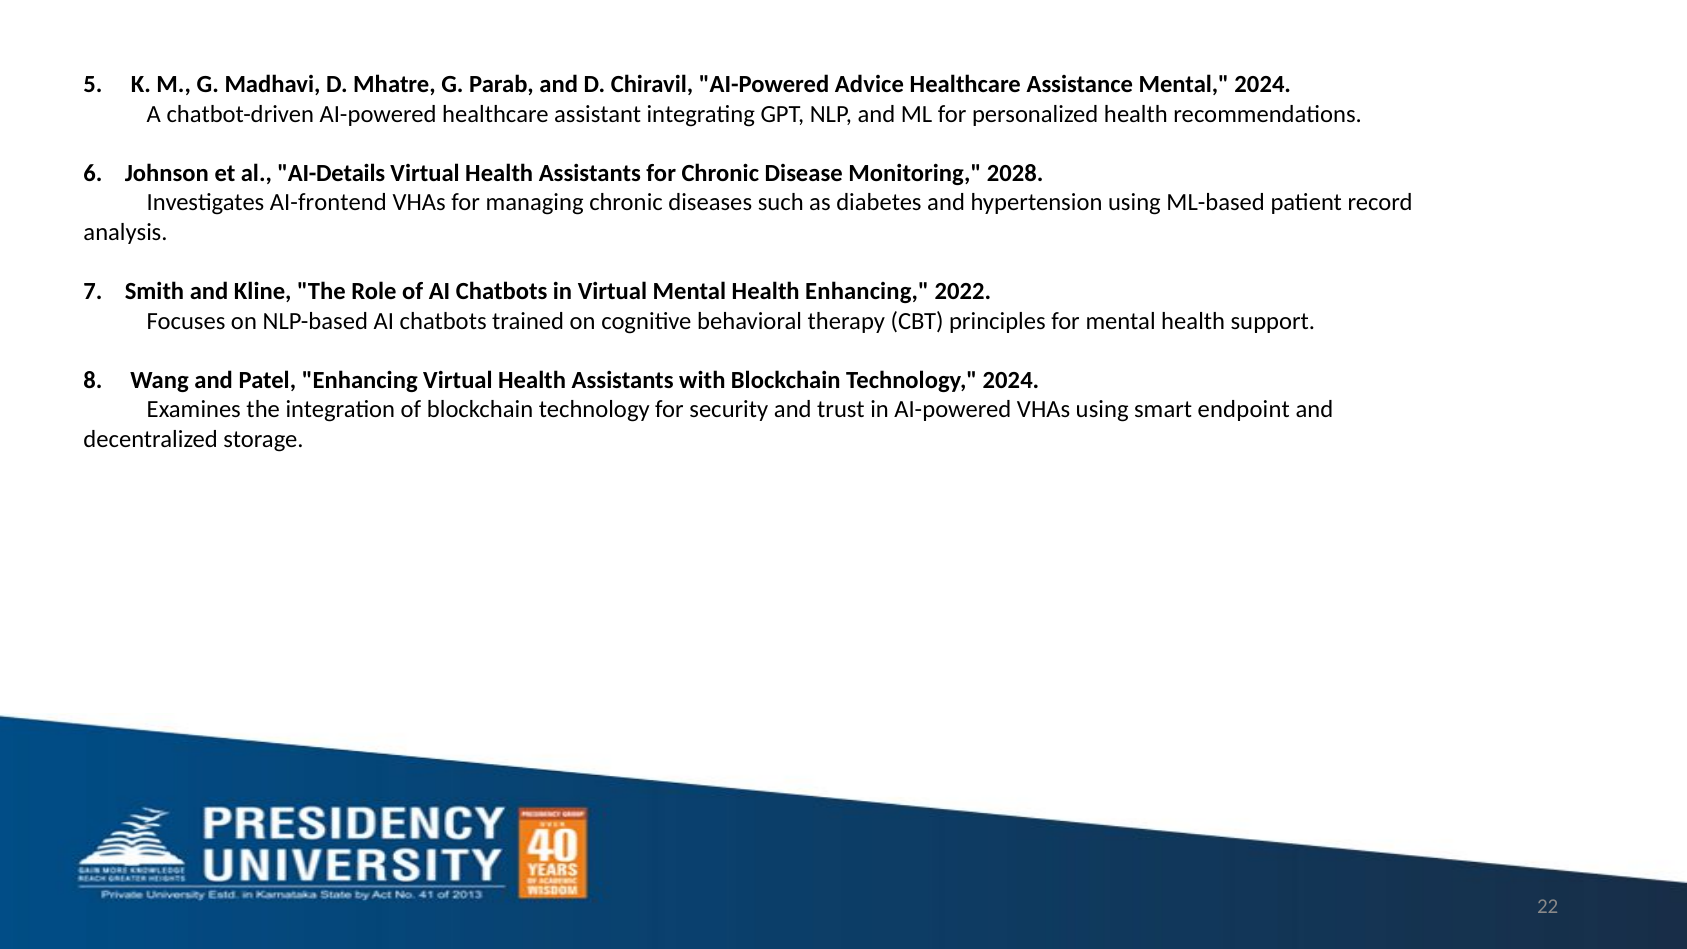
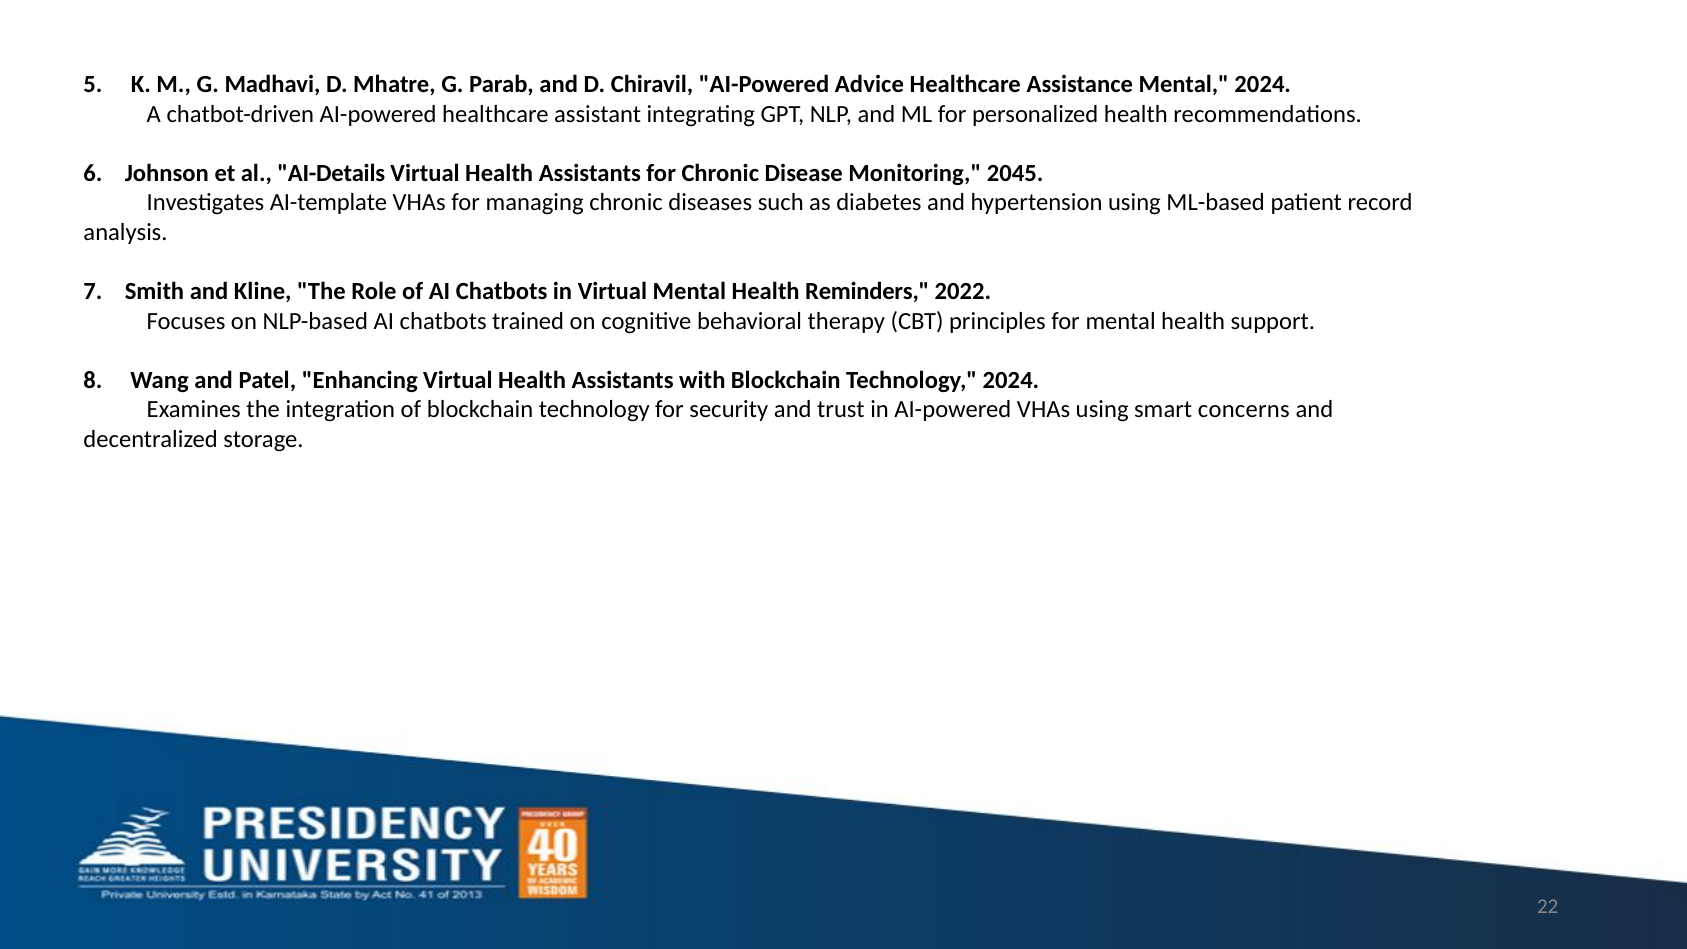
2028: 2028 -> 2045 (1015, 173)
AI-frontend: AI-frontend -> AI-template (329, 203)
Health Enhancing: Enhancing -> Reminders (867, 291)
endpoint: endpoint -> concerns (1244, 410)
